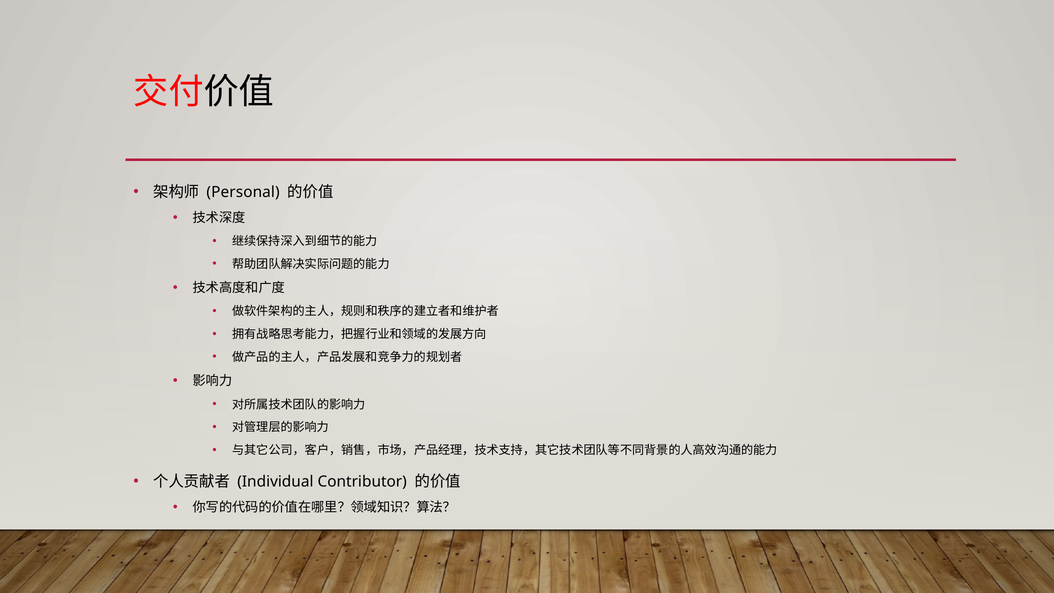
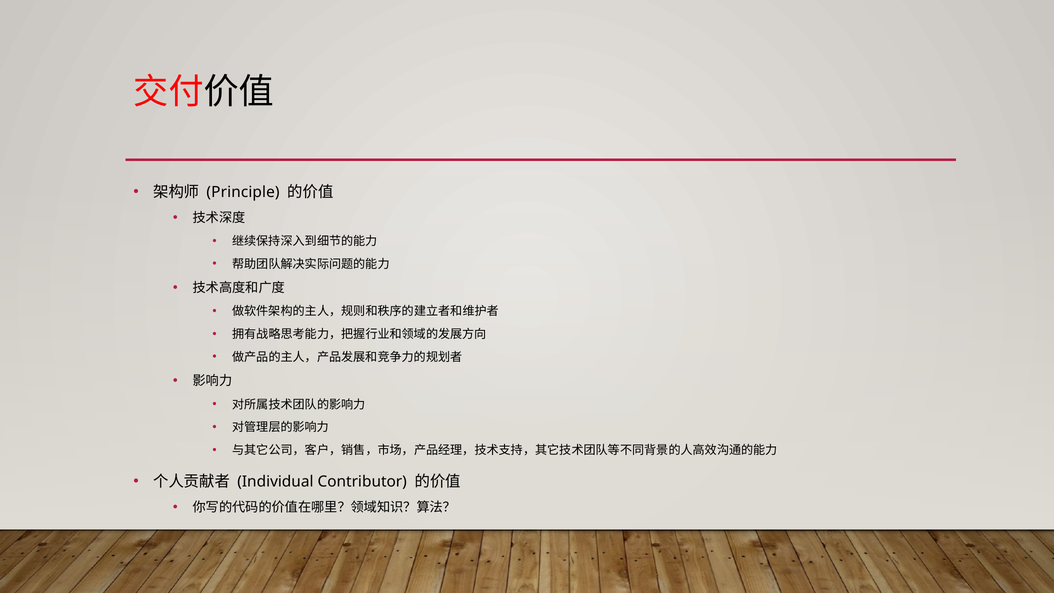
Personal: Personal -> Principle (243, 192)
